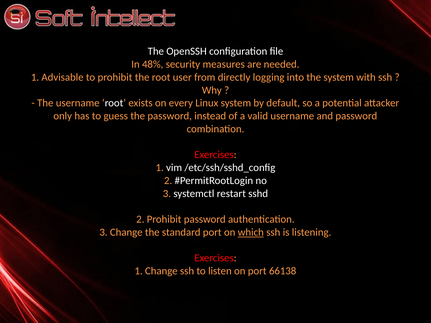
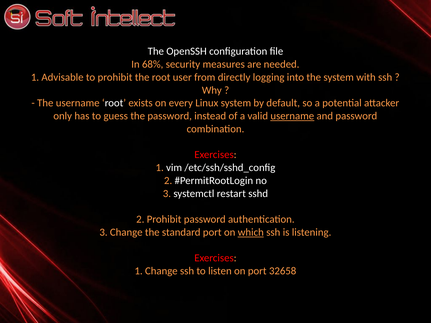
48%: 48% -> 68% (153, 64)
username underline: none -> present (292, 116)
66138: 66138 -> 32658 (283, 271)
